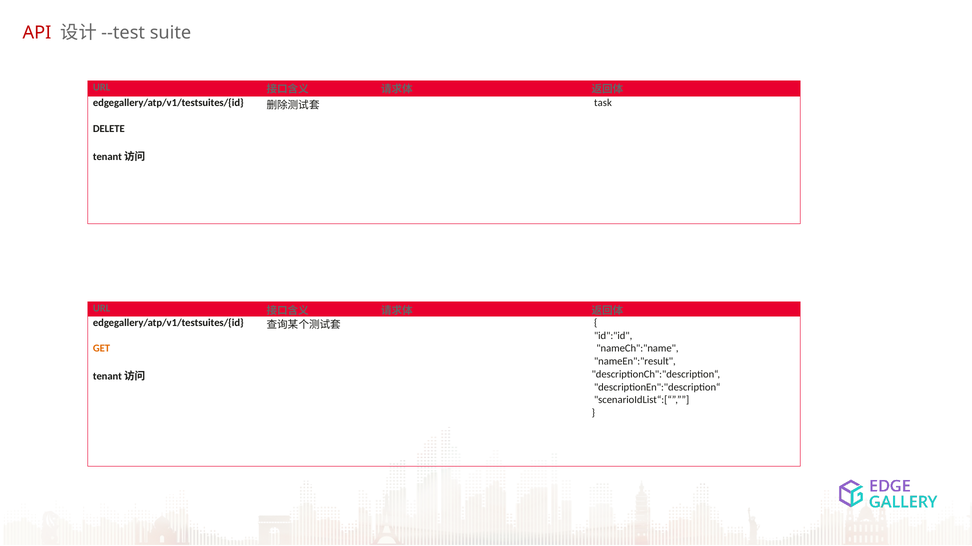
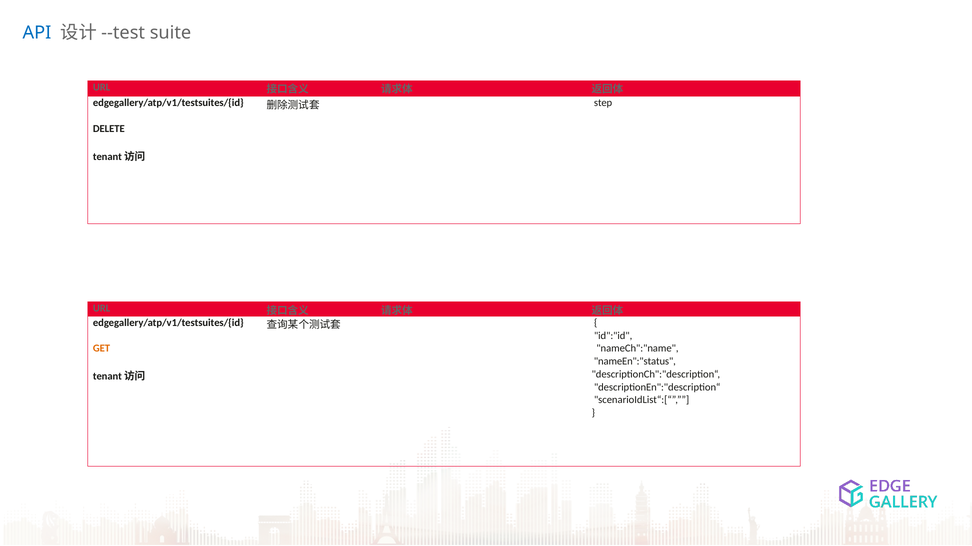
API colour: red -> blue (37, 33)
task: task -> step (603, 103)
nameEn":"result: nameEn":"result -> nameEn":"status (635, 362)
